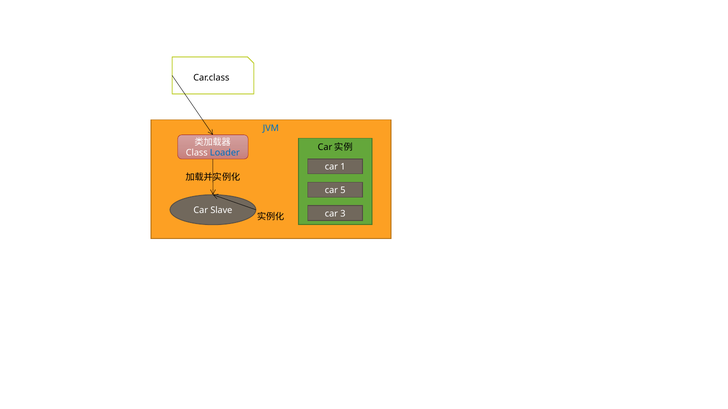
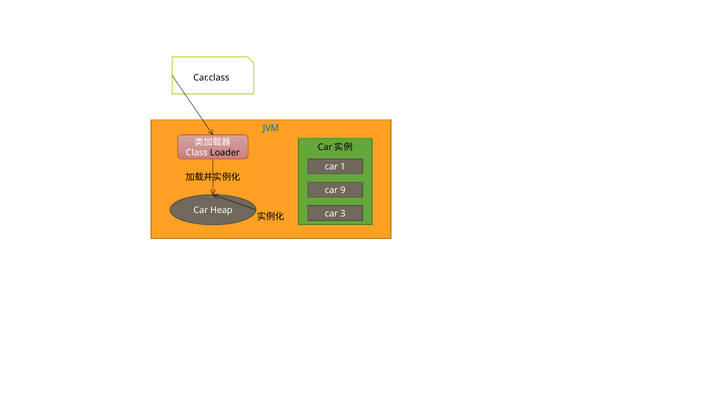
Loader colour: blue -> black (225, 153)
5: 5 -> 9 (343, 191)
Slave: Slave -> Heap (221, 211)
